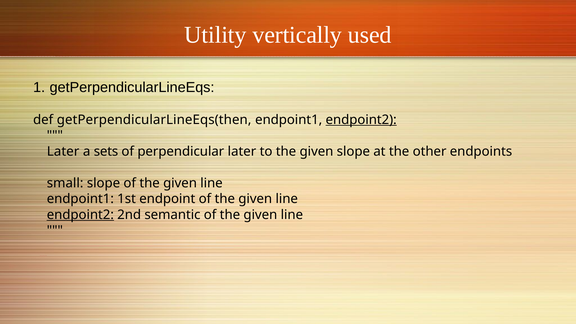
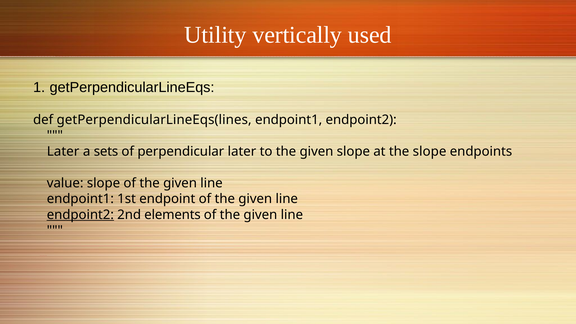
getPerpendicularLineEqs(then: getPerpendicularLineEqs(then -> getPerpendicularLineEqs(lines (154, 120)
endpoint2 underline: present -> none (361, 120)
the other: other -> slope (430, 151)
small: small -> value (65, 183)
semantic: semantic -> elements (173, 215)
